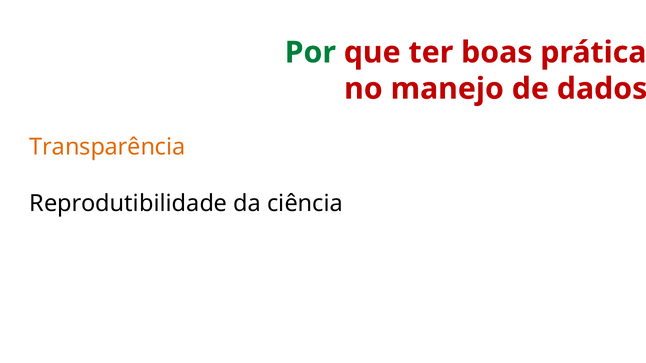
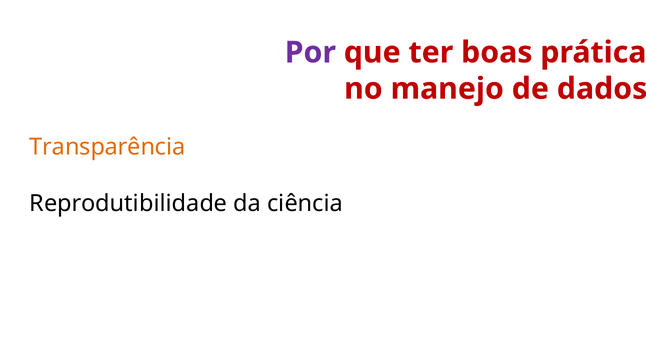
Por colour: green -> purple (310, 52)
